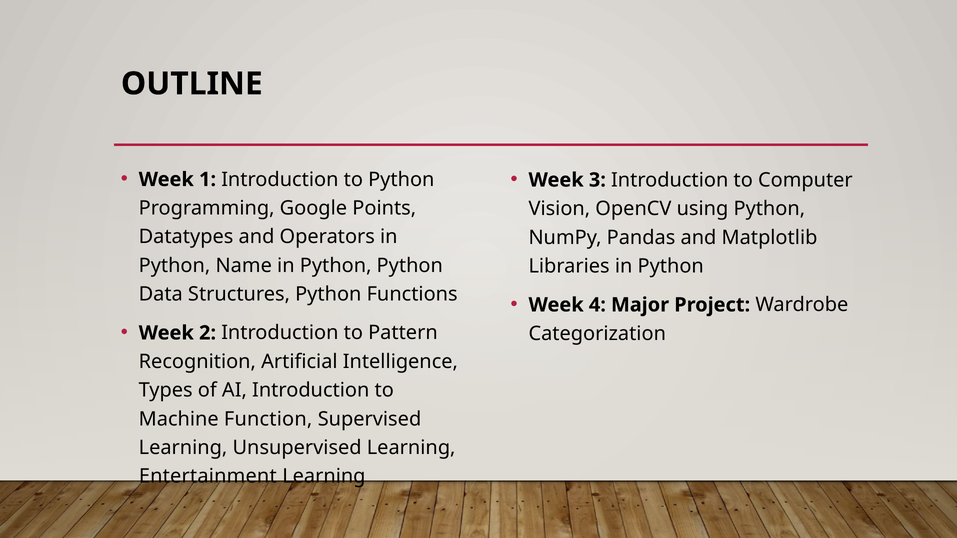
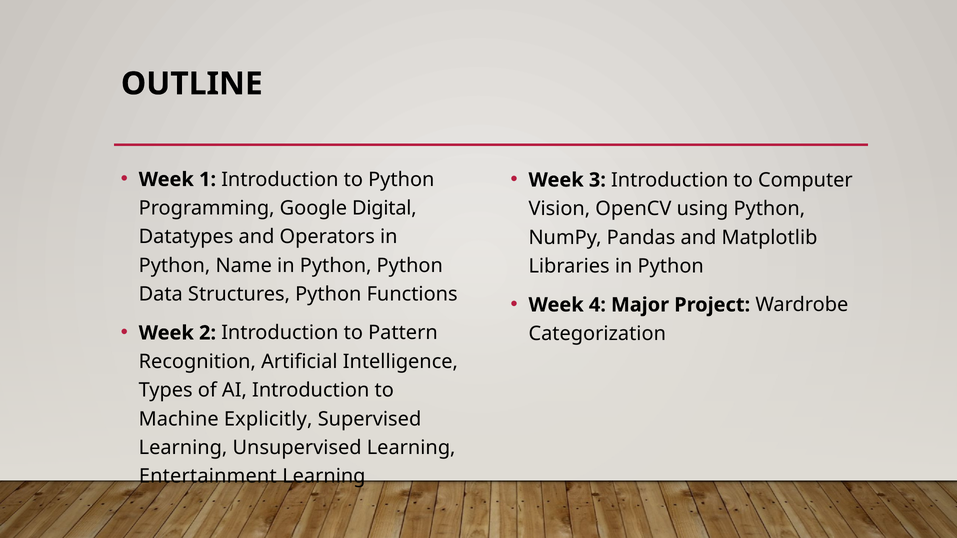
Points: Points -> Digital (384, 208)
Function: Function -> Explicitly (268, 419)
